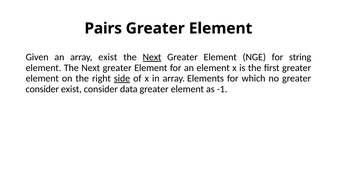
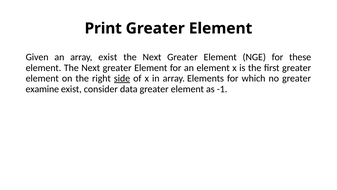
Pairs: Pairs -> Print (103, 28)
Next underline: present -> none (152, 57)
string: string -> these (300, 57)
consider: consider -> examine (42, 89)
